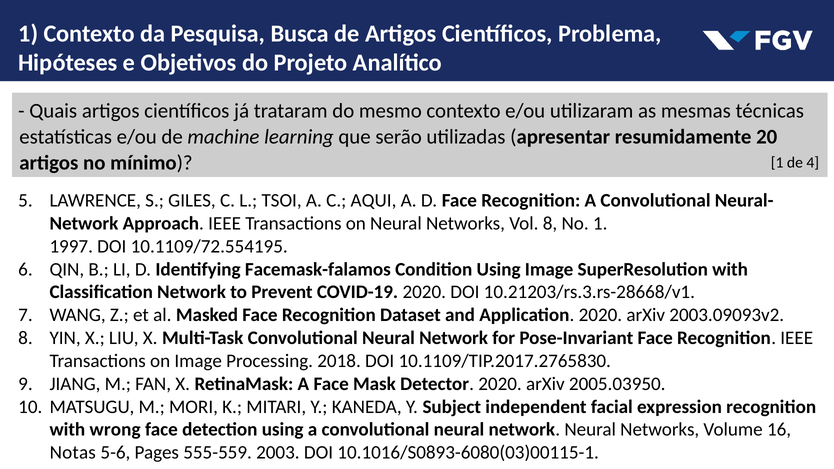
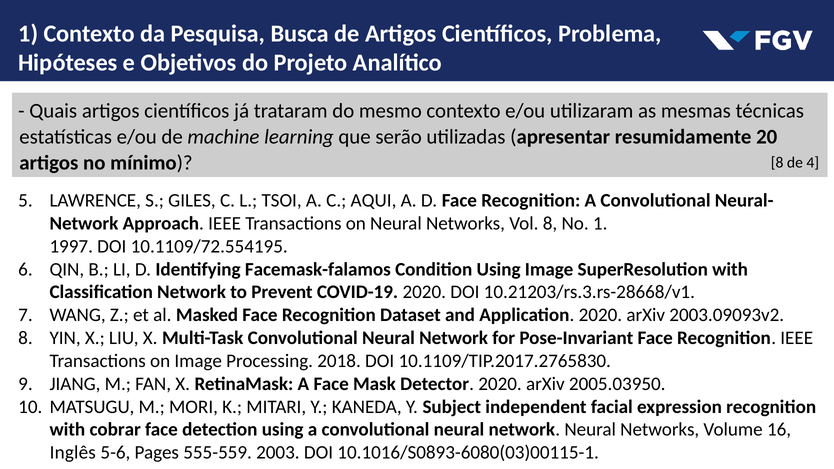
1: 1 -> 8 (777, 163)
wrong: wrong -> cobrar (115, 430)
Notas: Notas -> Inglês (73, 453)
